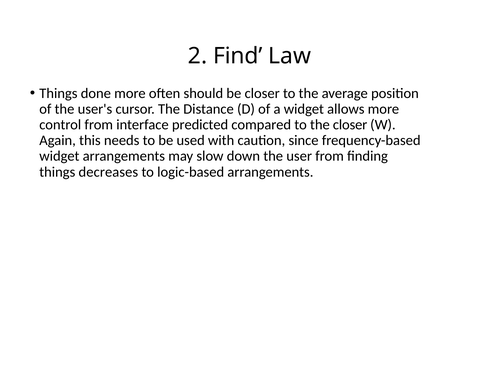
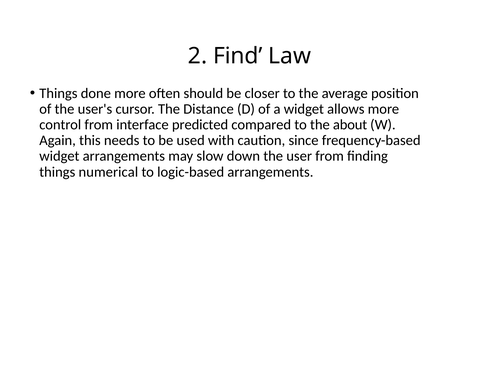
the closer: closer -> about (350, 125)
decreases: decreases -> numerical (108, 172)
